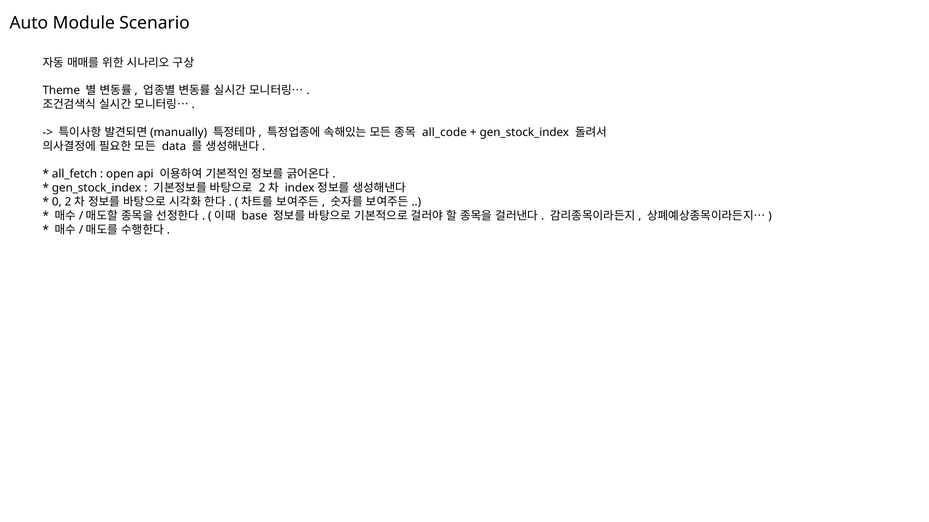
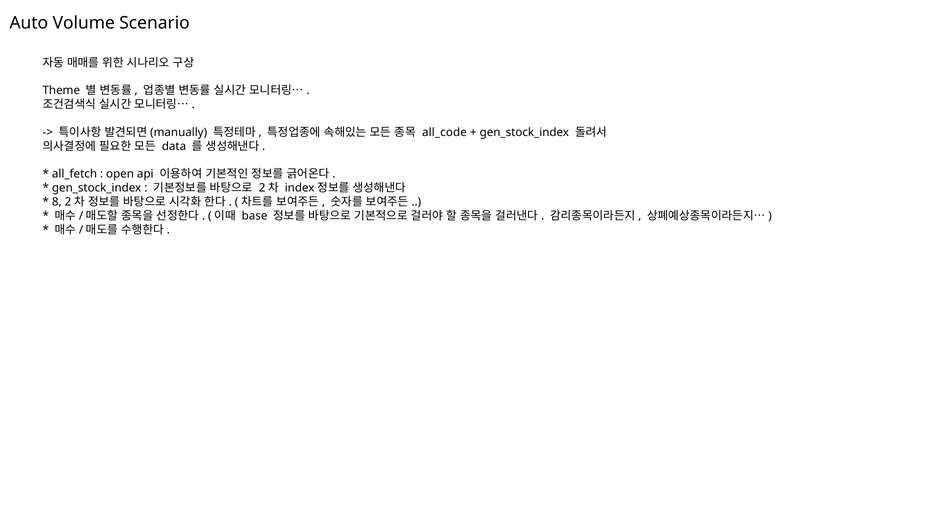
Module: Module -> Volume (84, 23)
0: 0 -> 8 (57, 202)
